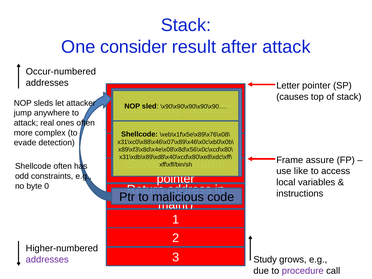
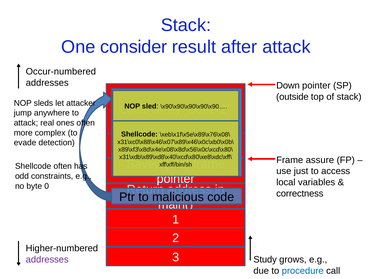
Letter: Letter -> Down (288, 86)
causes: causes -> outside (292, 97)
like: like -> just (301, 171)
instructions: instructions -> correctness (300, 193)
procedure colour: purple -> blue (303, 271)
